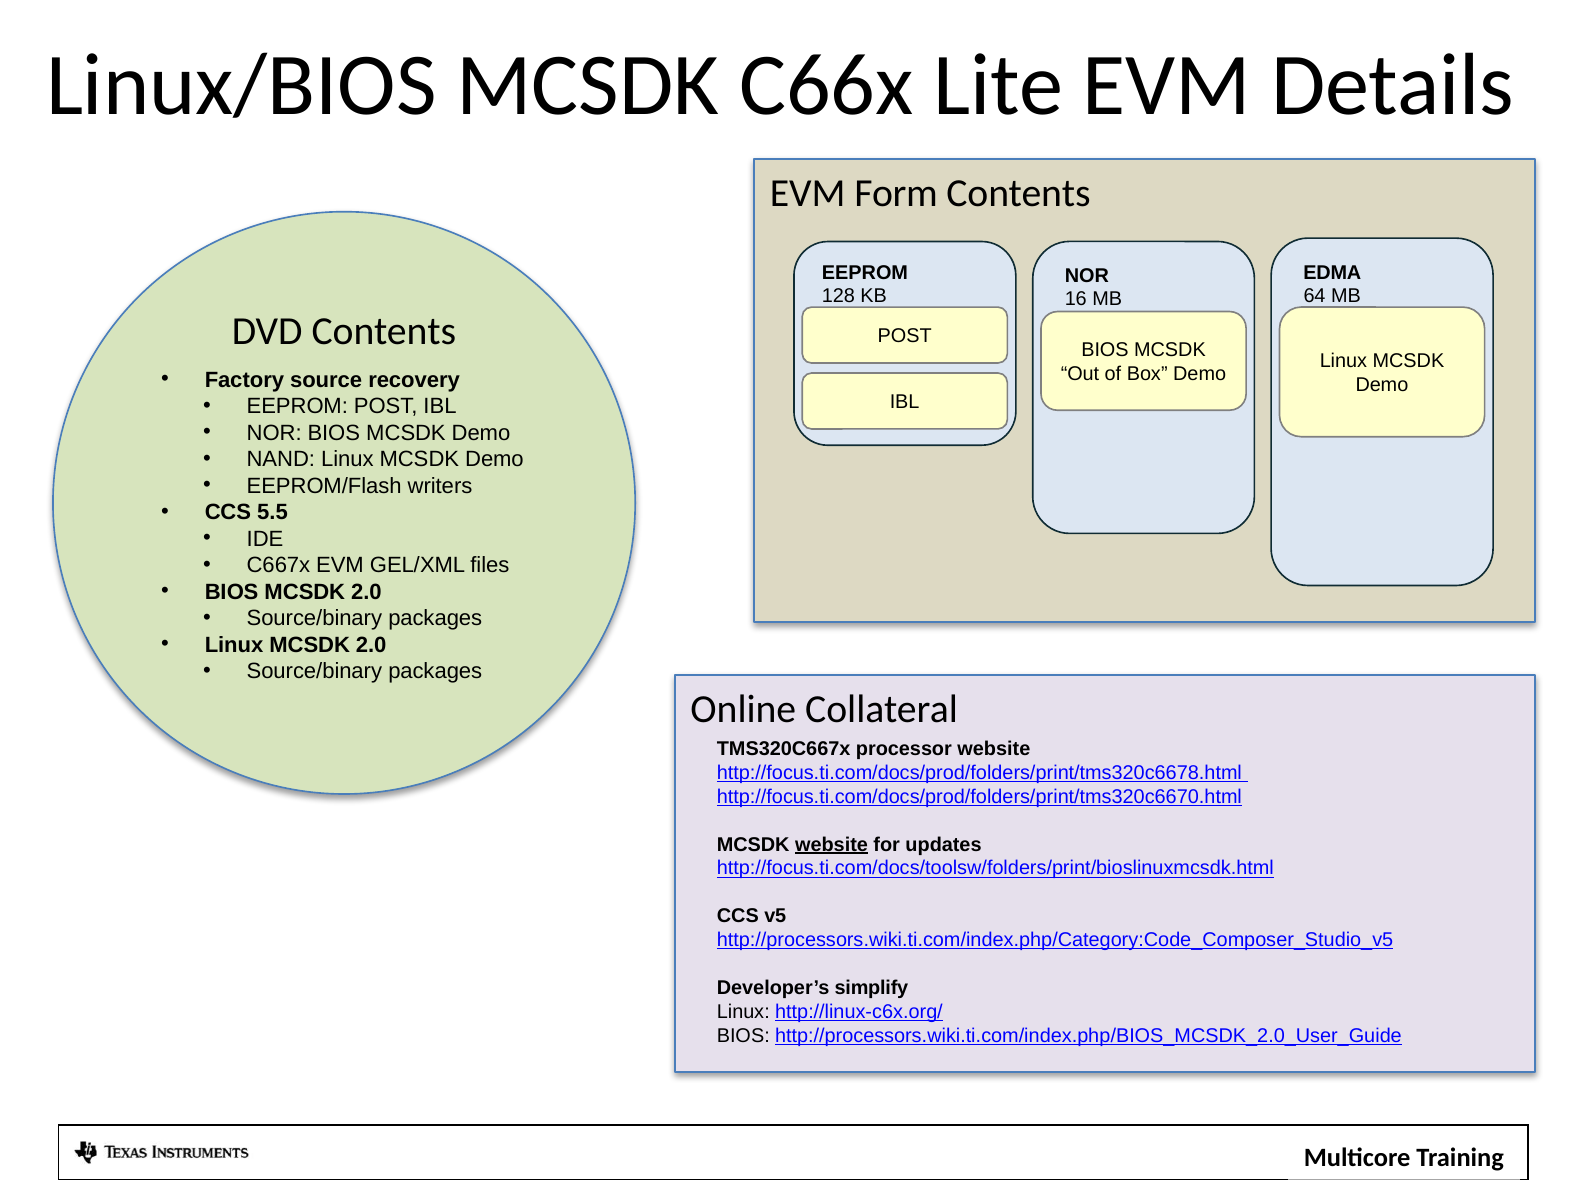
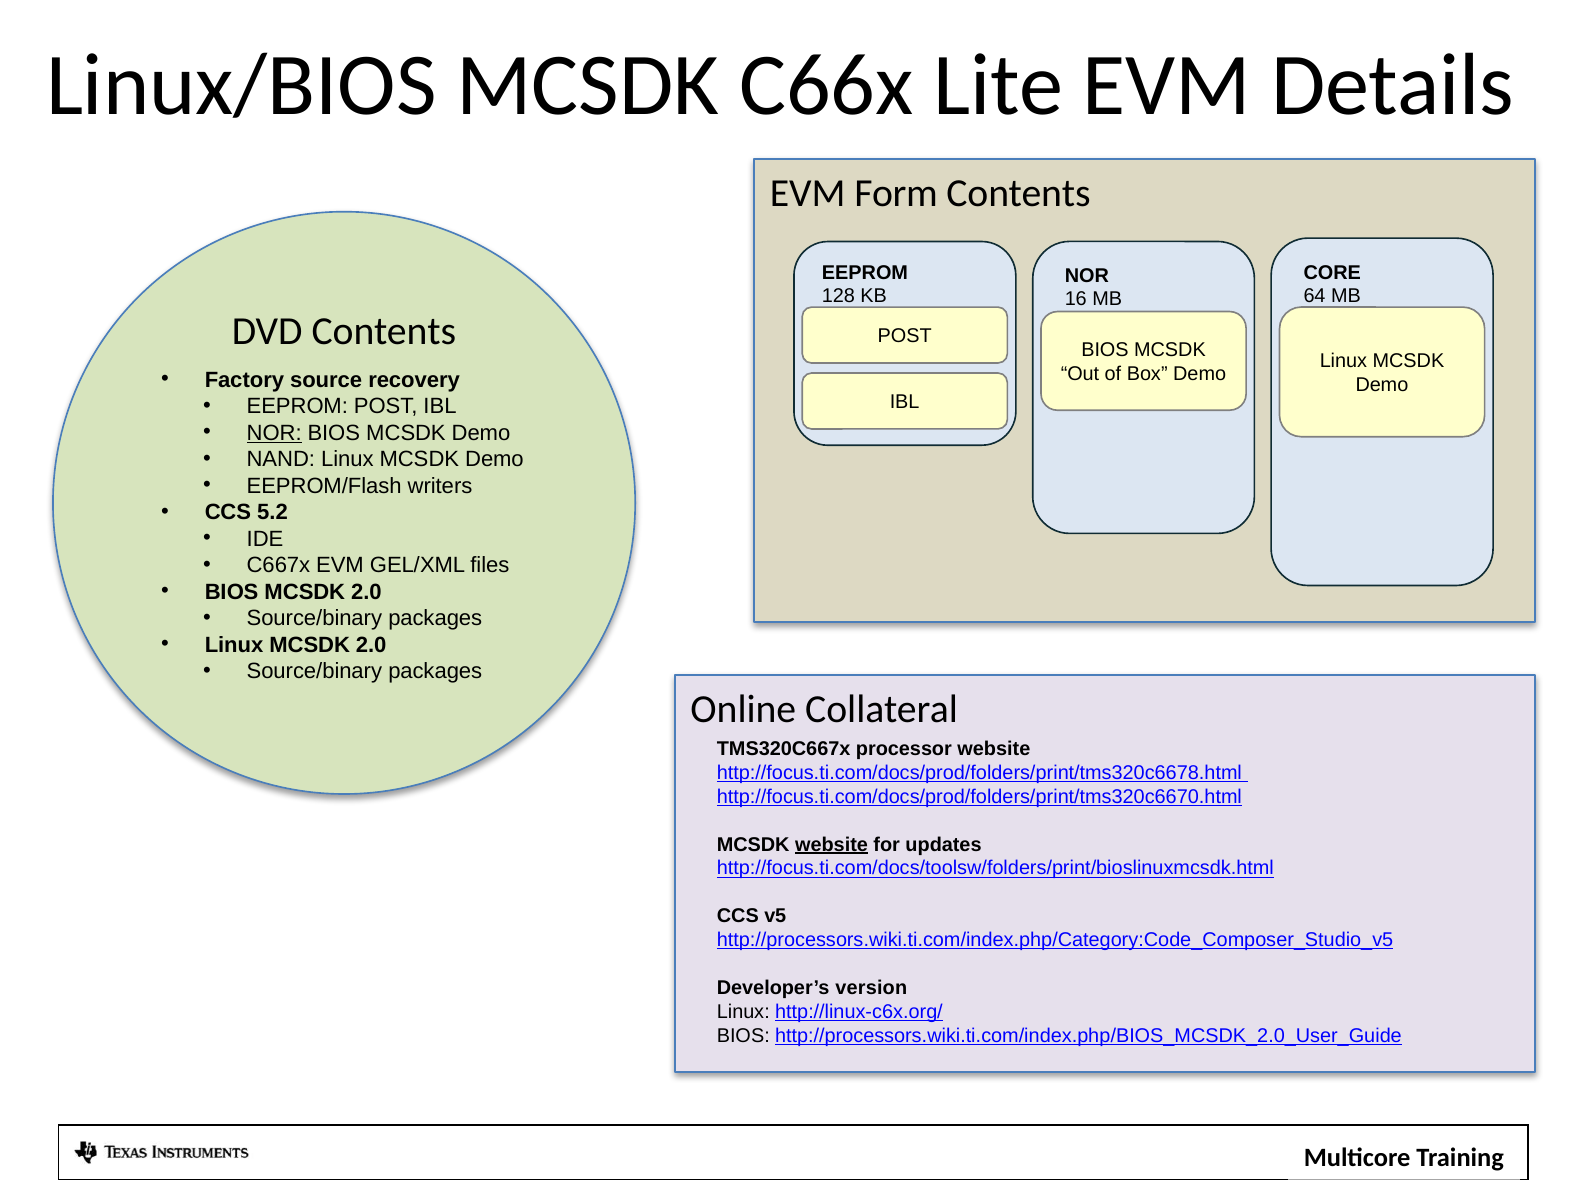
EDMA: EDMA -> CORE (1332, 273)
NOR underline: none -> present (274, 433)
5.5: 5.5 -> 5.2 (273, 512)
simplify: simplify -> version (871, 988)
